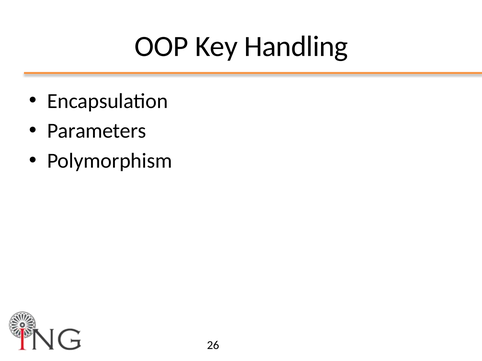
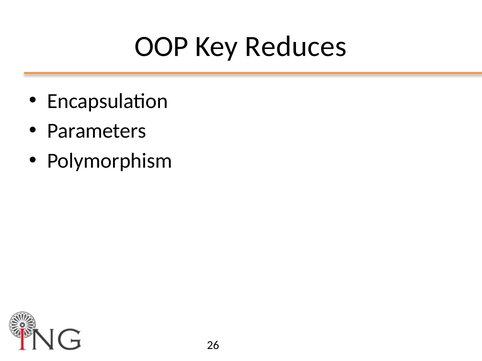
Handling: Handling -> Reduces (296, 47)
